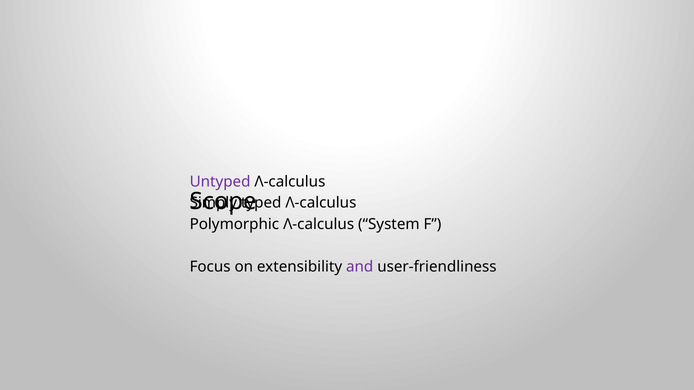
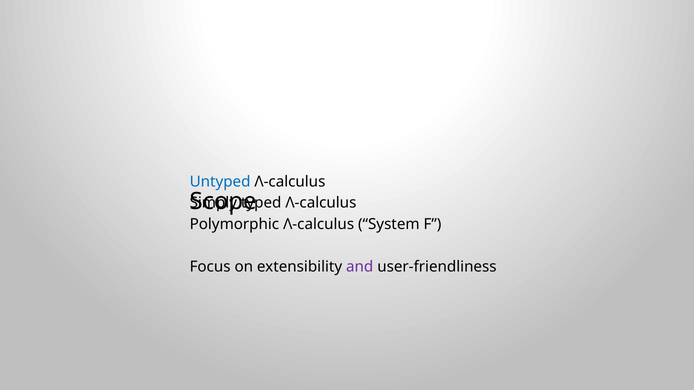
Untyped colour: purple -> blue (220, 182)
